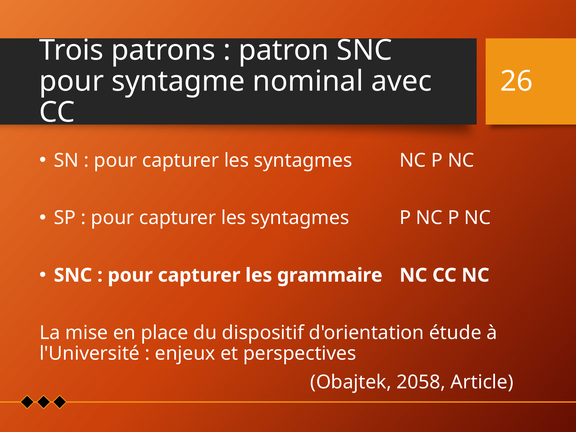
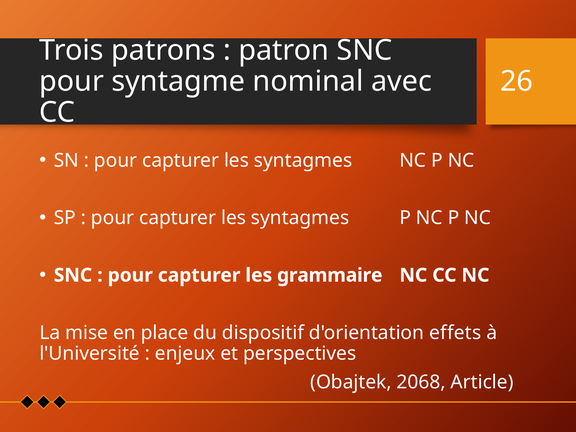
étude: étude -> effets (455, 333)
2058: 2058 -> 2068 (421, 382)
